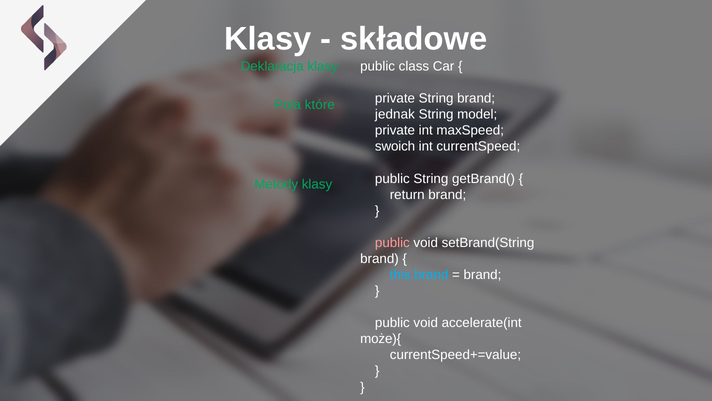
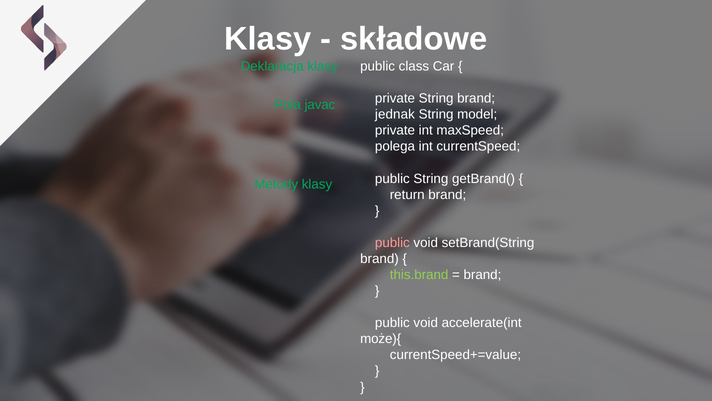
które: które -> javac (320, 105)
swoich: swoich -> polega (395, 146)
this.brand colour: light blue -> light green (419, 274)
